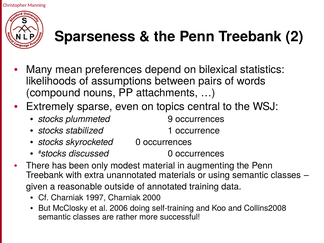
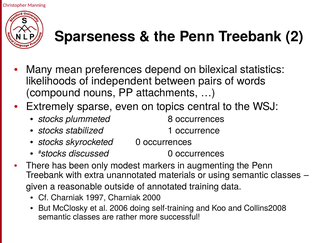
assumptions: assumptions -> independent (122, 81)
9: 9 -> 8 (170, 119)
material: material -> markers (159, 166)
